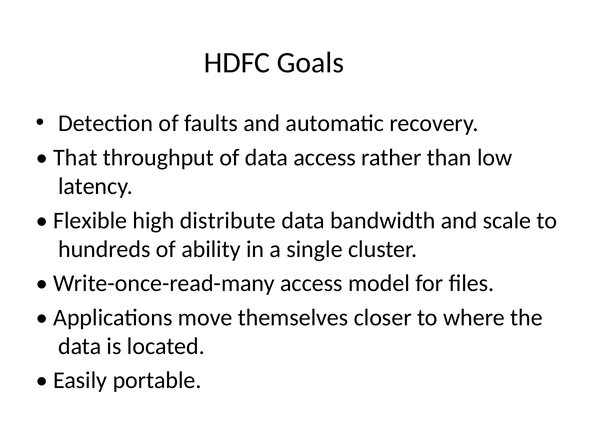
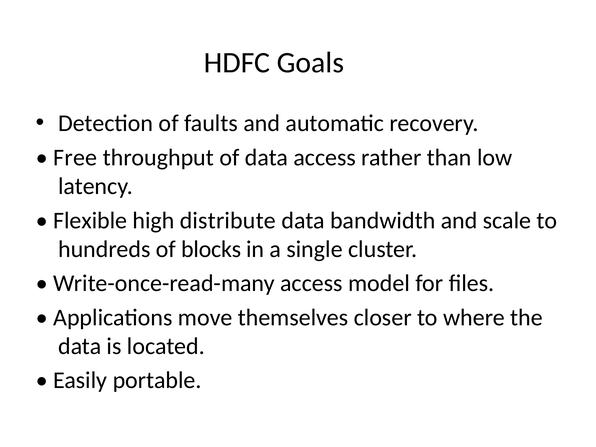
That: That -> Free (75, 157)
ability: ability -> blocks (211, 249)
